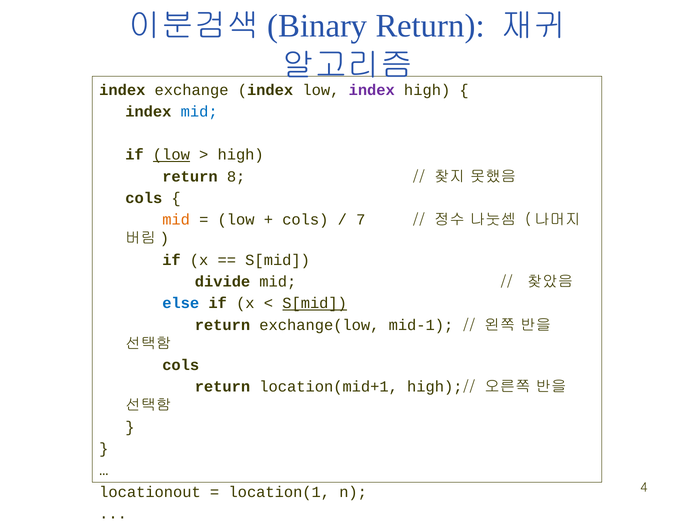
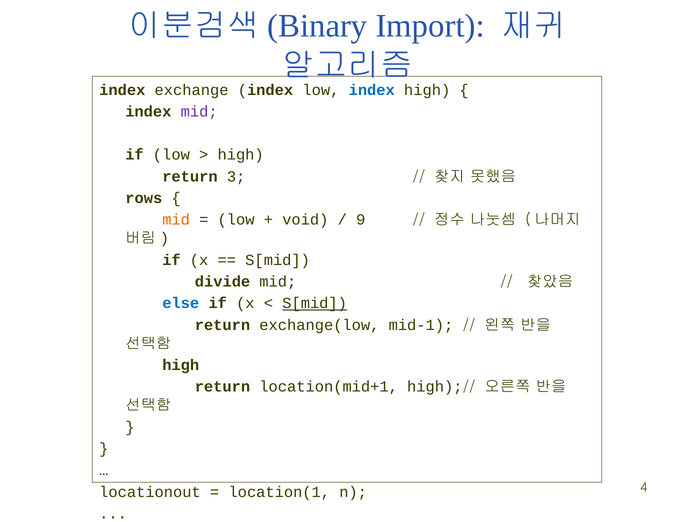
Return: Return -> Import (430, 26)
index colour: purple -> blue (372, 90)
mid colour: blue -> purple (199, 111)
low underline: present -> none (171, 155)
8: 8 -> 3 (236, 176)
cols: cols -> rows (144, 198)
cols: cols -> void (305, 220)
7: 7 -> 9 (361, 220)
cols: cols -> high (181, 365)
